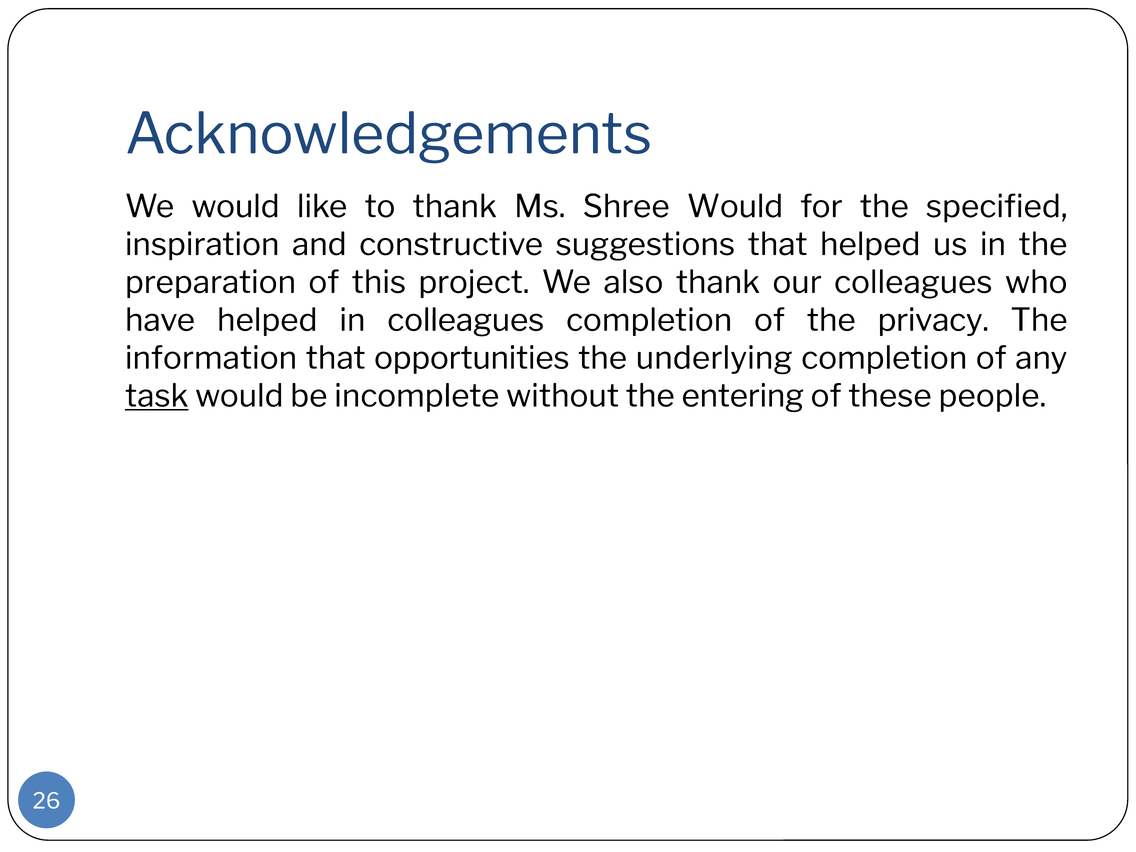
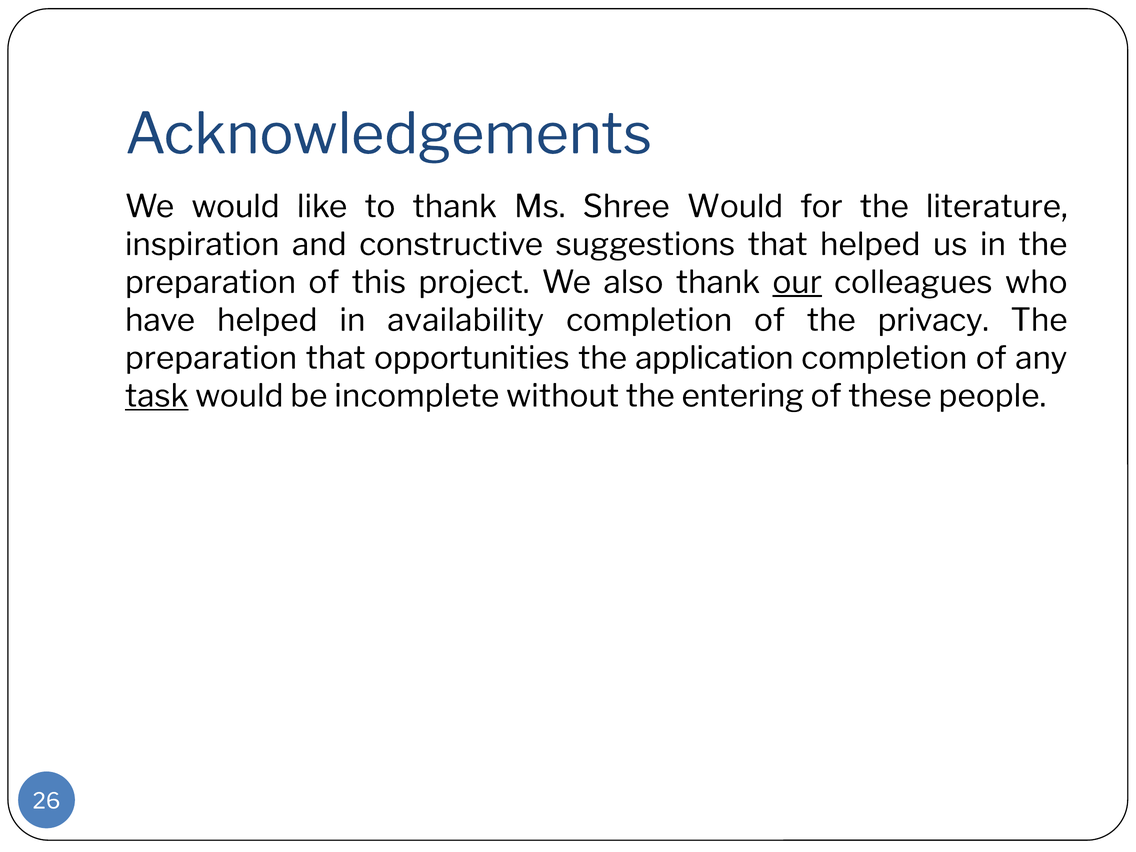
specified: specified -> literature (997, 207)
our underline: none -> present (797, 282)
in colleagues: colleagues -> availability (466, 320)
information: information -> preparation (211, 358)
underlying: underlying -> application (714, 358)
